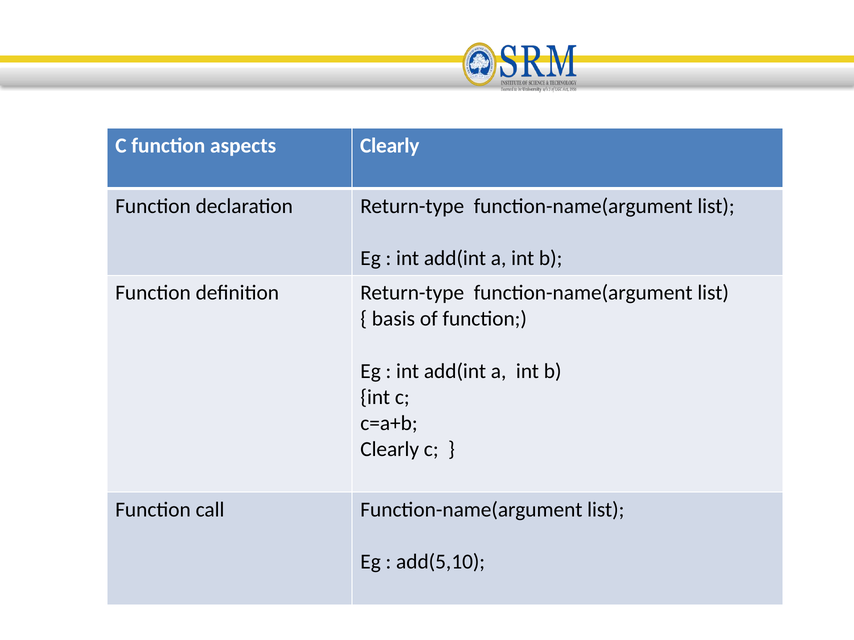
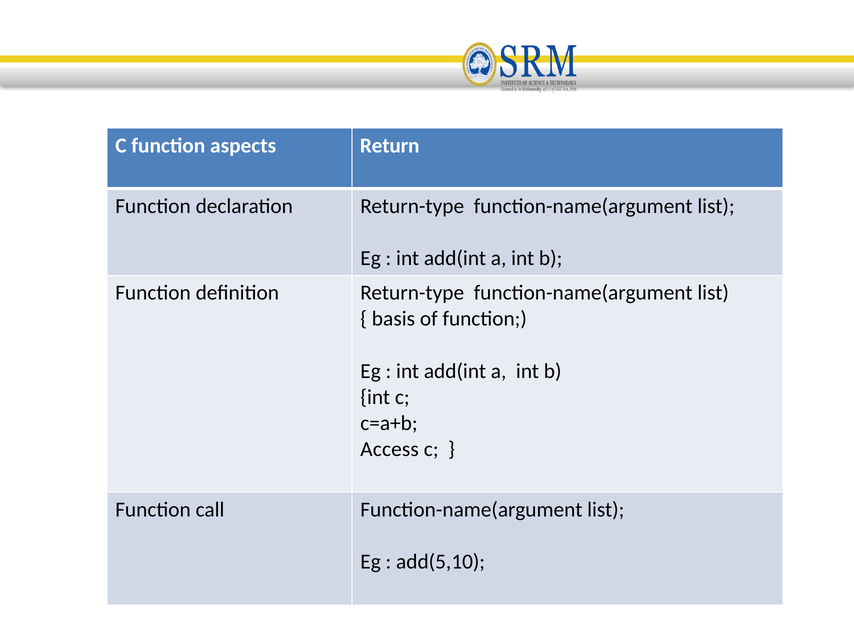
aspects Clearly: Clearly -> Return (390, 146)
Clearly: Clearly -> Access (390, 449)
